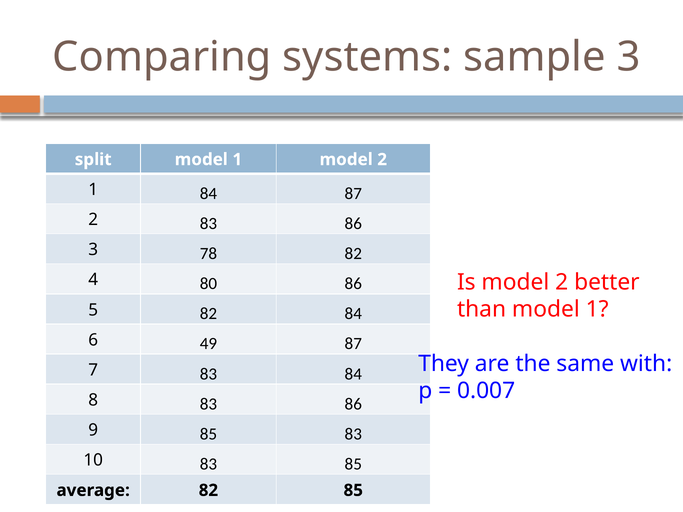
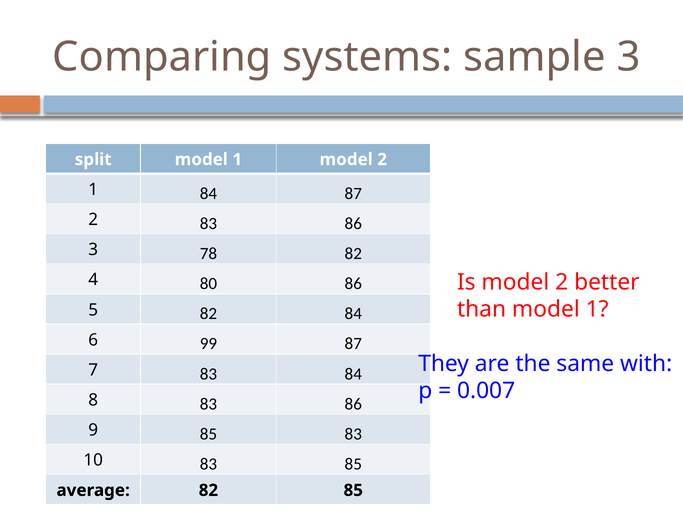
49: 49 -> 99 (208, 344)
